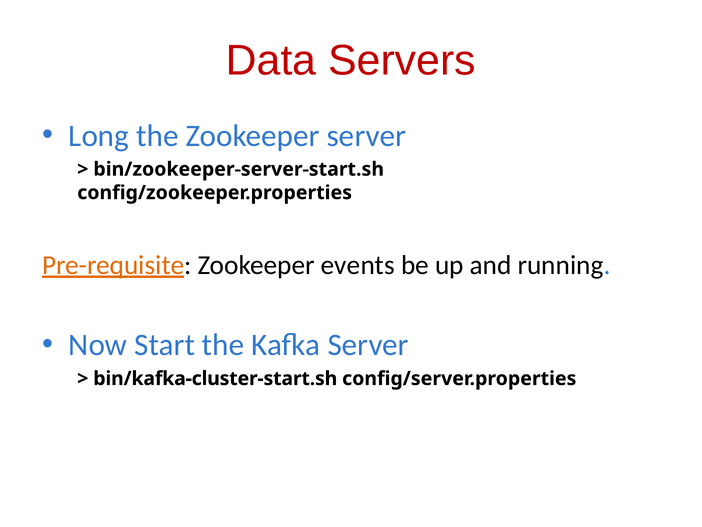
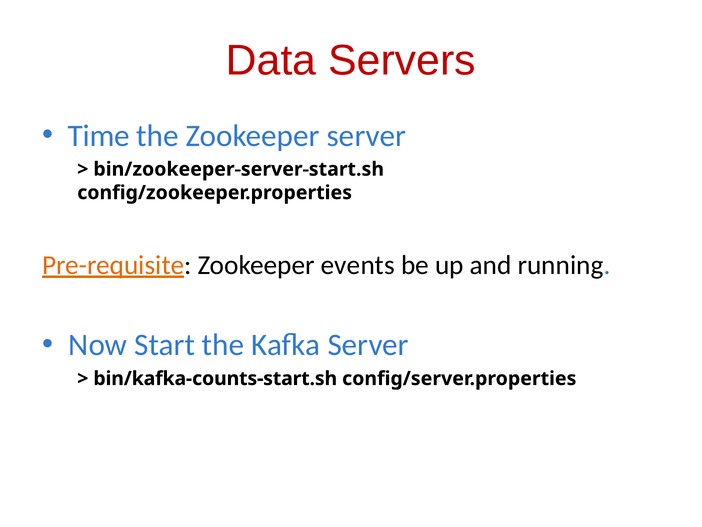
Long: Long -> Time (99, 136)
bin/kafka-cluster-start.sh: bin/kafka-cluster-start.sh -> bin/kafka-counts-start.sh (215, 378)
